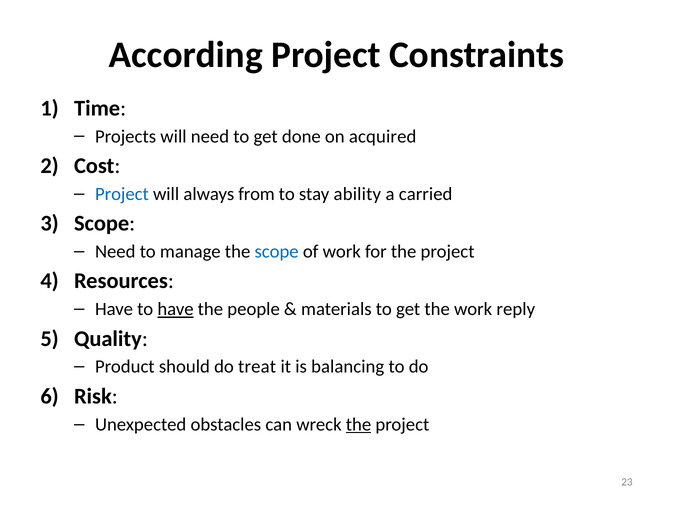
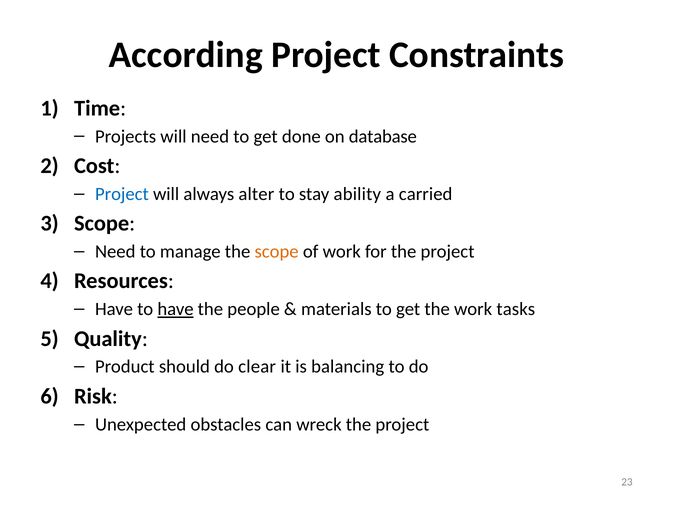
acquired: acquired -> database (383, 136)
from: from -> alter (256, 194)
scope colour: blue -> orange (277, 251)
reply: reply -> tasks (516, 309)
treat: treat -> clear (257, 367)
the underline: present -> none (359, 424)
